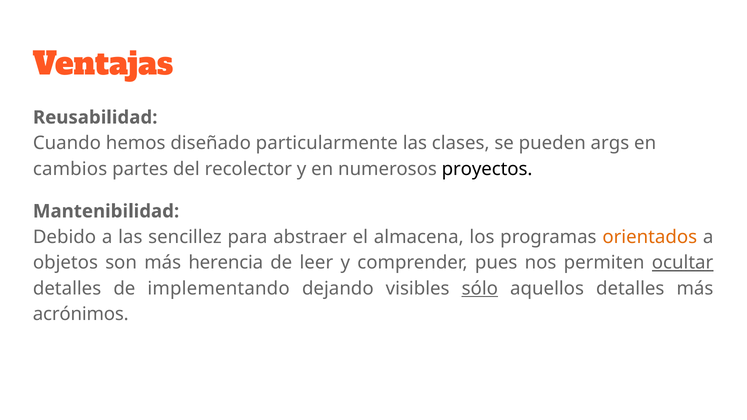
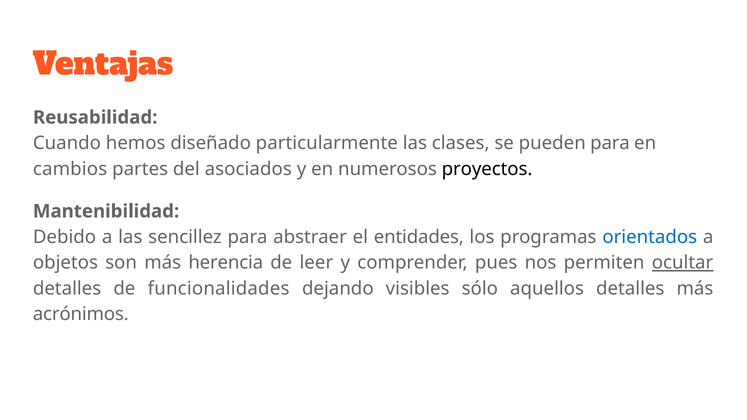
pueden args: args -> para (610, 143)
recolector: recolector -> asociados (248, 169)
almacena: almacena -> entidades (419, 237)
orientados colour: orange -> blue (650, 237)
implementando: implementando -> funcionalidades (219, 289)
sólo underline: present -> none (480, 289)
